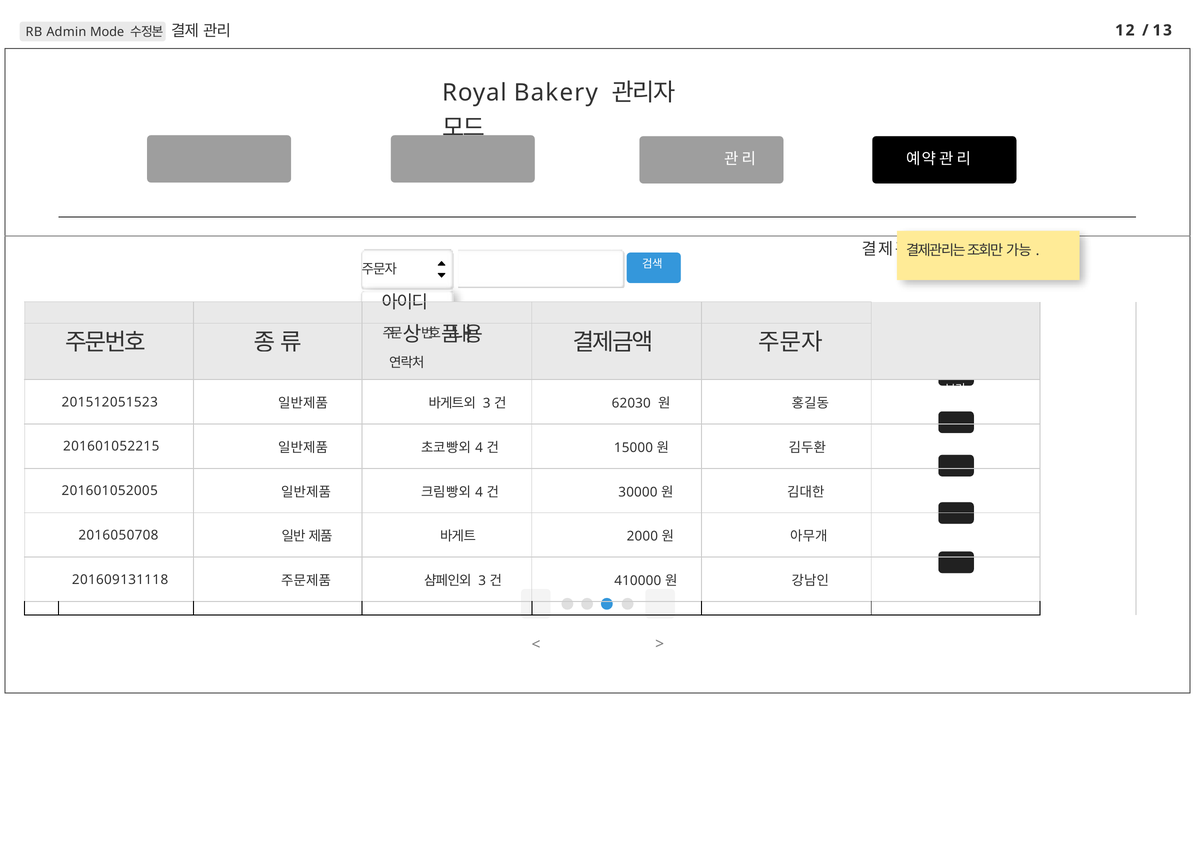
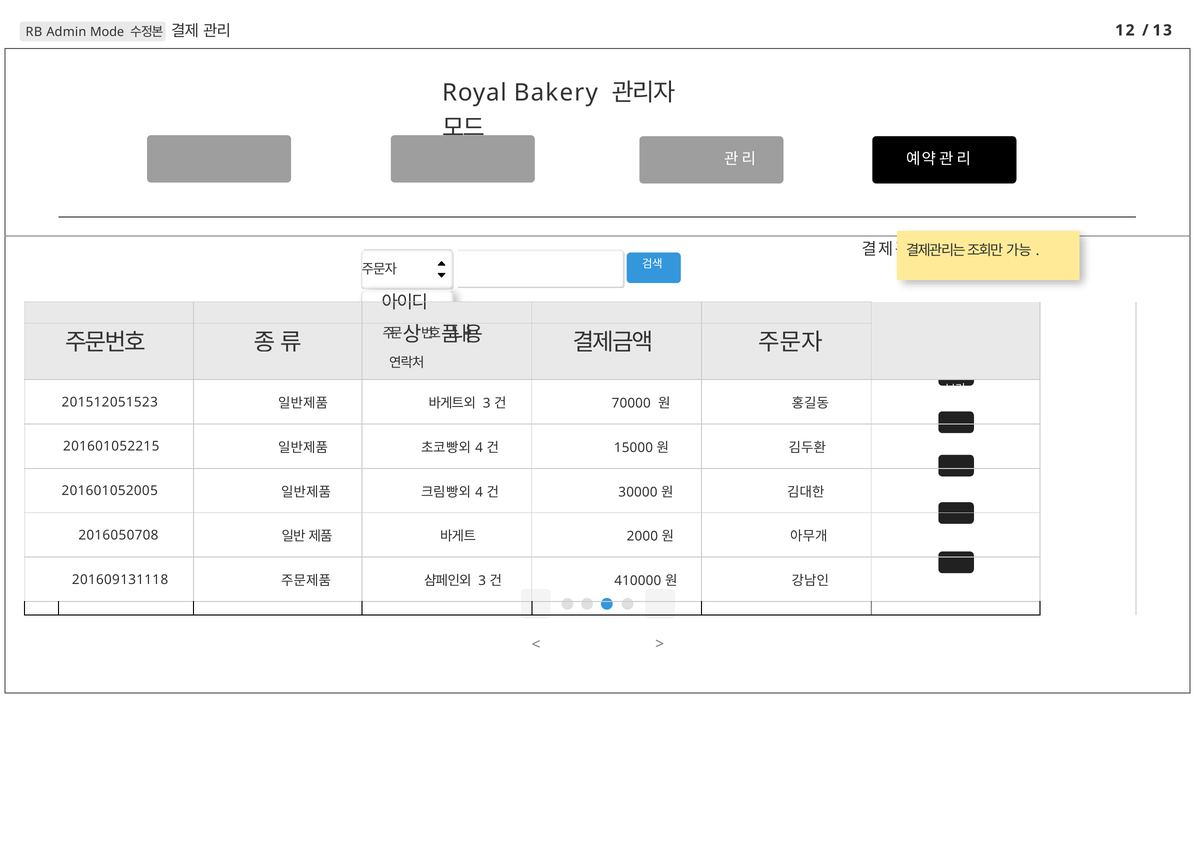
62030: 62030 -> 70000 (631, 404)
